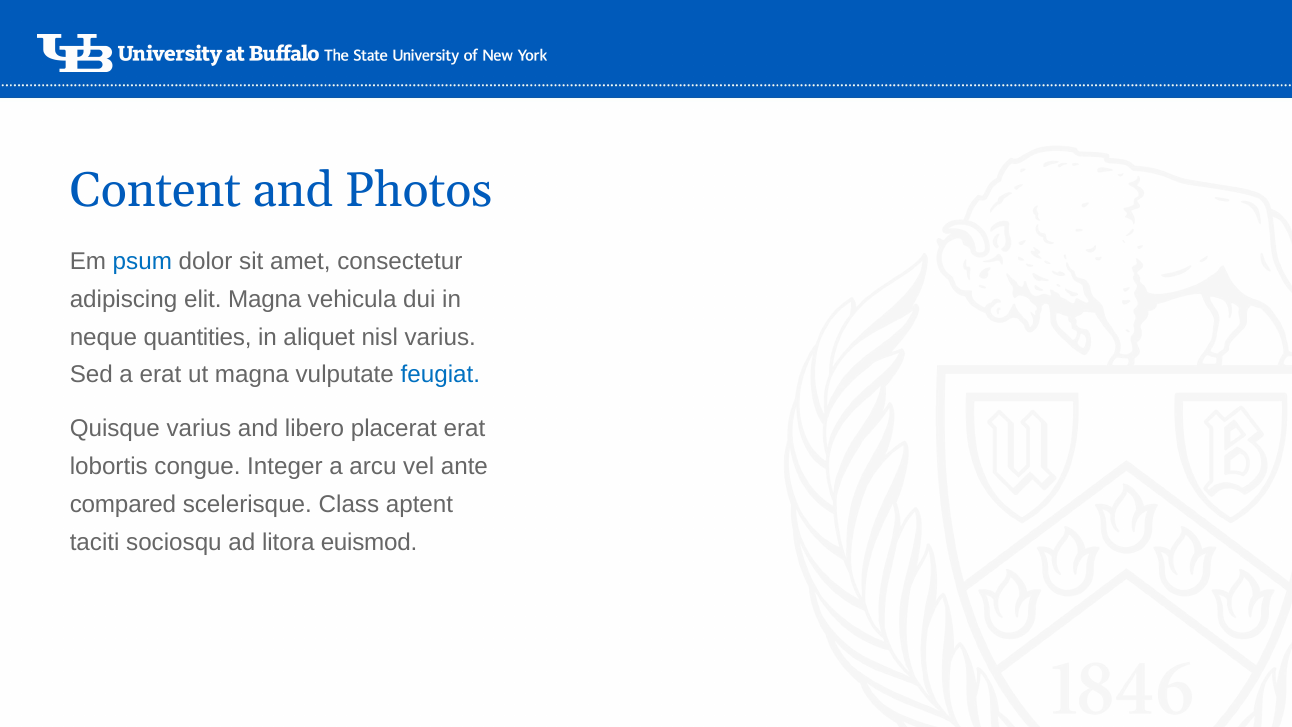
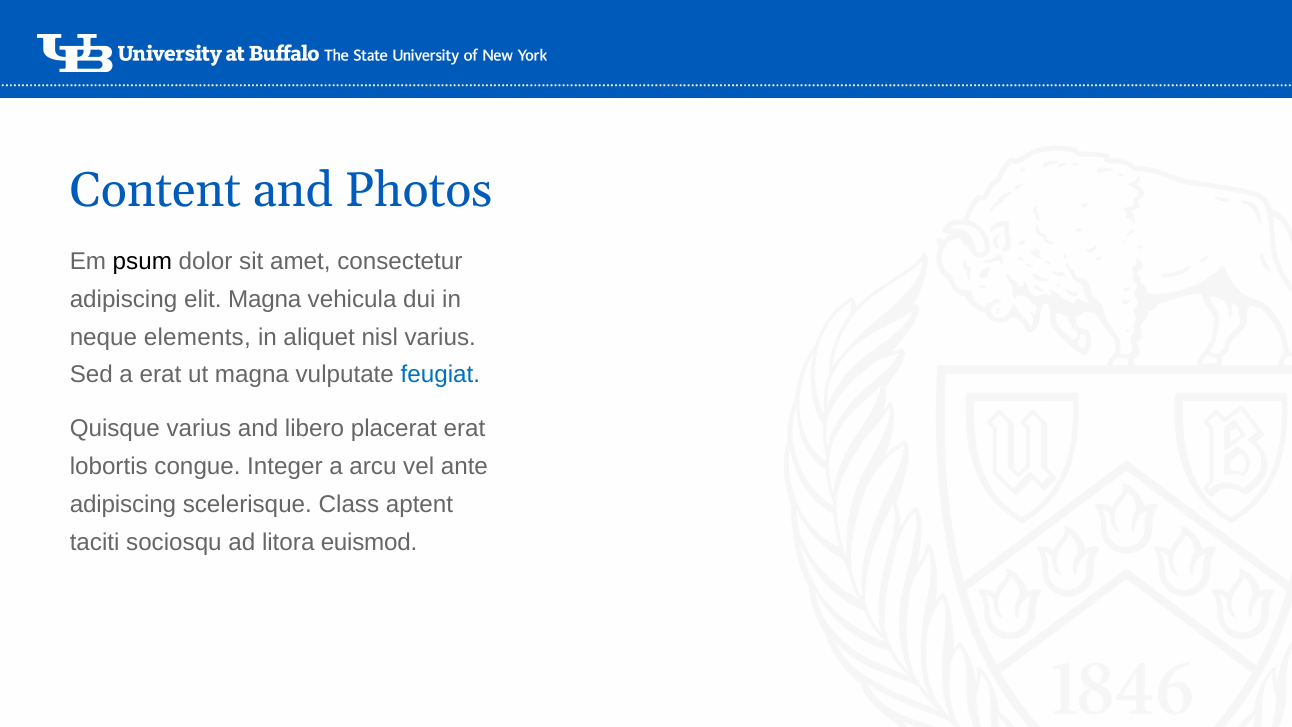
psum colour: blue -> black (142, 261)
quantities: quantities -> elements (197, 337)
compared: compared -> adipiscing (123, 504)
